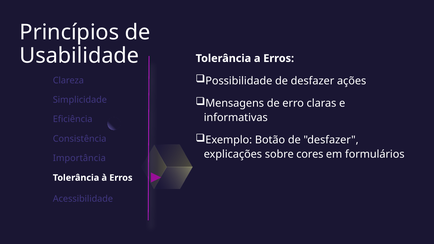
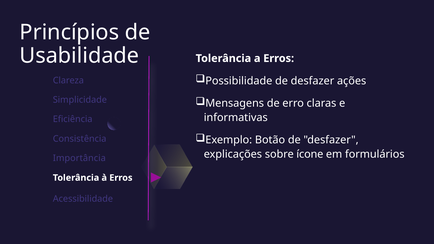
cores: cores -> ícone (310, 154)
